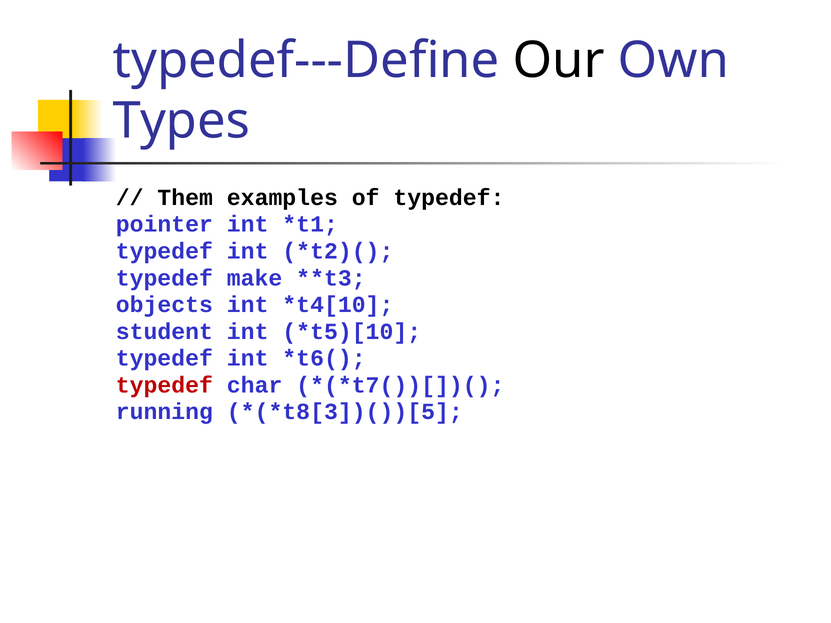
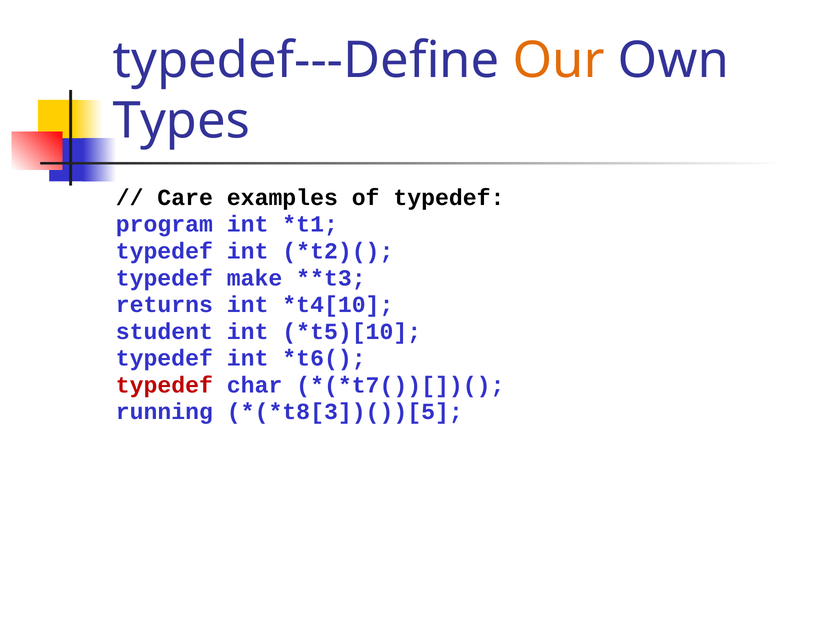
Our colour: black -> orange (559, 60)
Them: Them -> Care (185, 198)
pointer: pointer -> program (164, 224)
objects: objects -> returns (164, 305)
